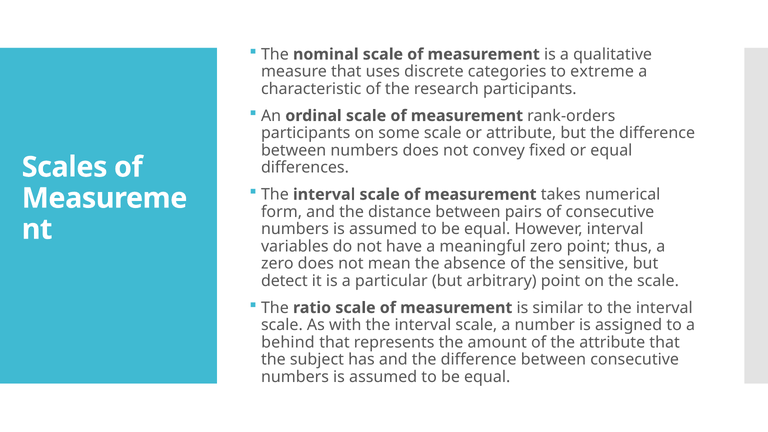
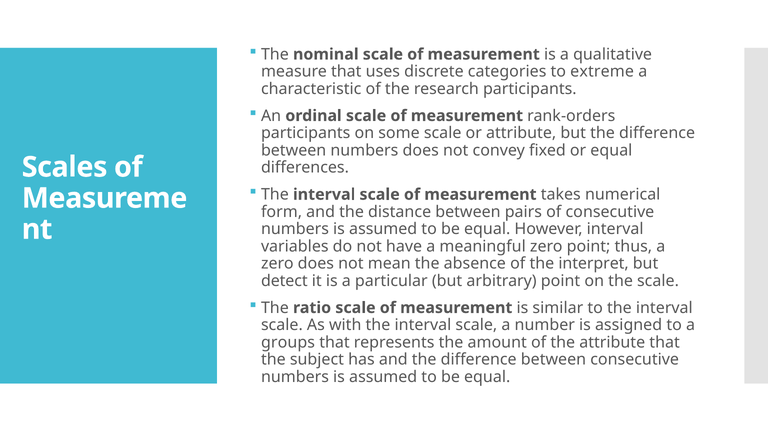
sensitive: sensitive -> interpret (594, 264)
behind: behind -> groups (288, 342)
